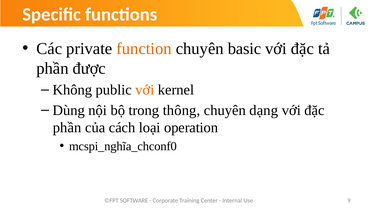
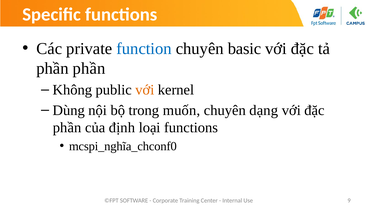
function colour: orange -> blue (144, 48)
phần được: được -> phần (89, 68)
thông: thông -> muốn (182, 110)
cách: cách -> định (122, 128)
loại operation: operation -> functions (191, 128)
